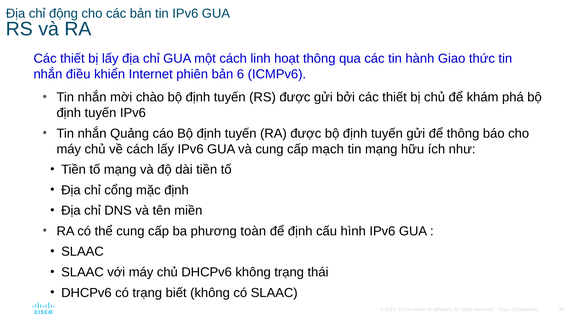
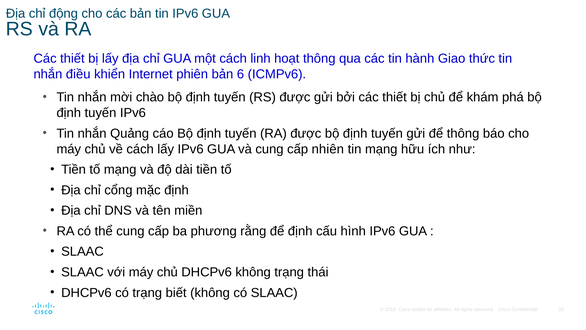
mạch: mạch -> nhiên (328, 149)
toàn: toàn -> rằng (253, 231)
